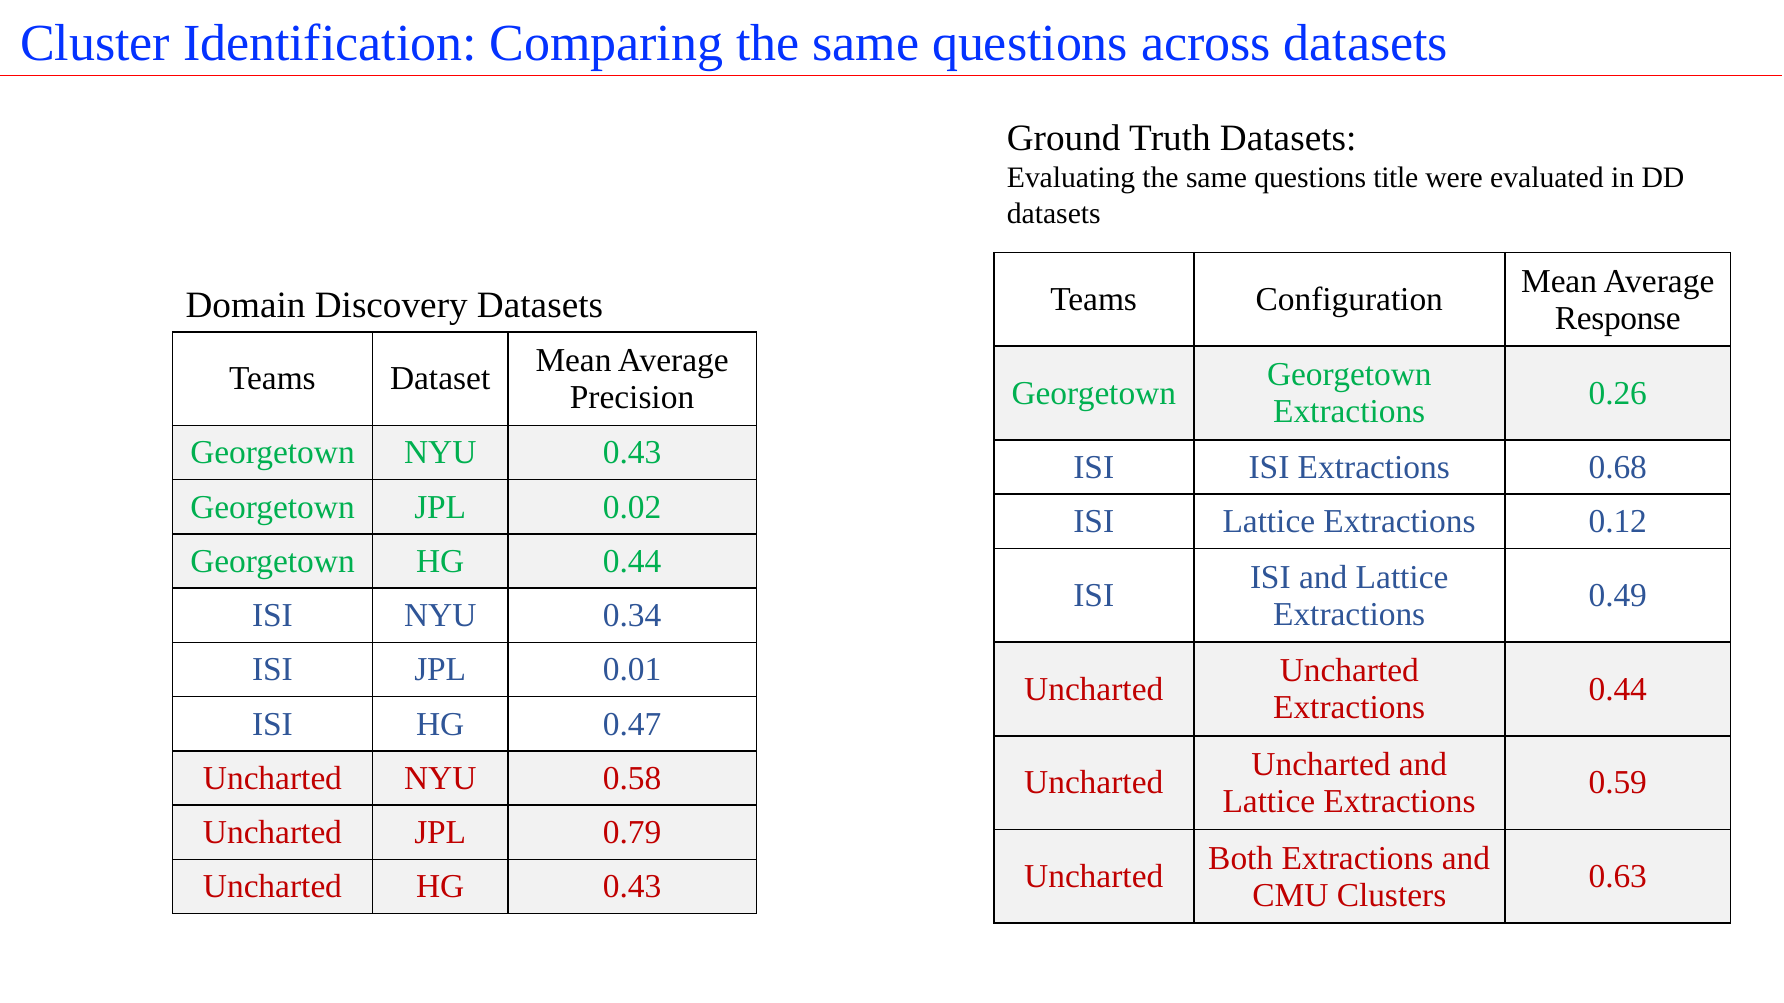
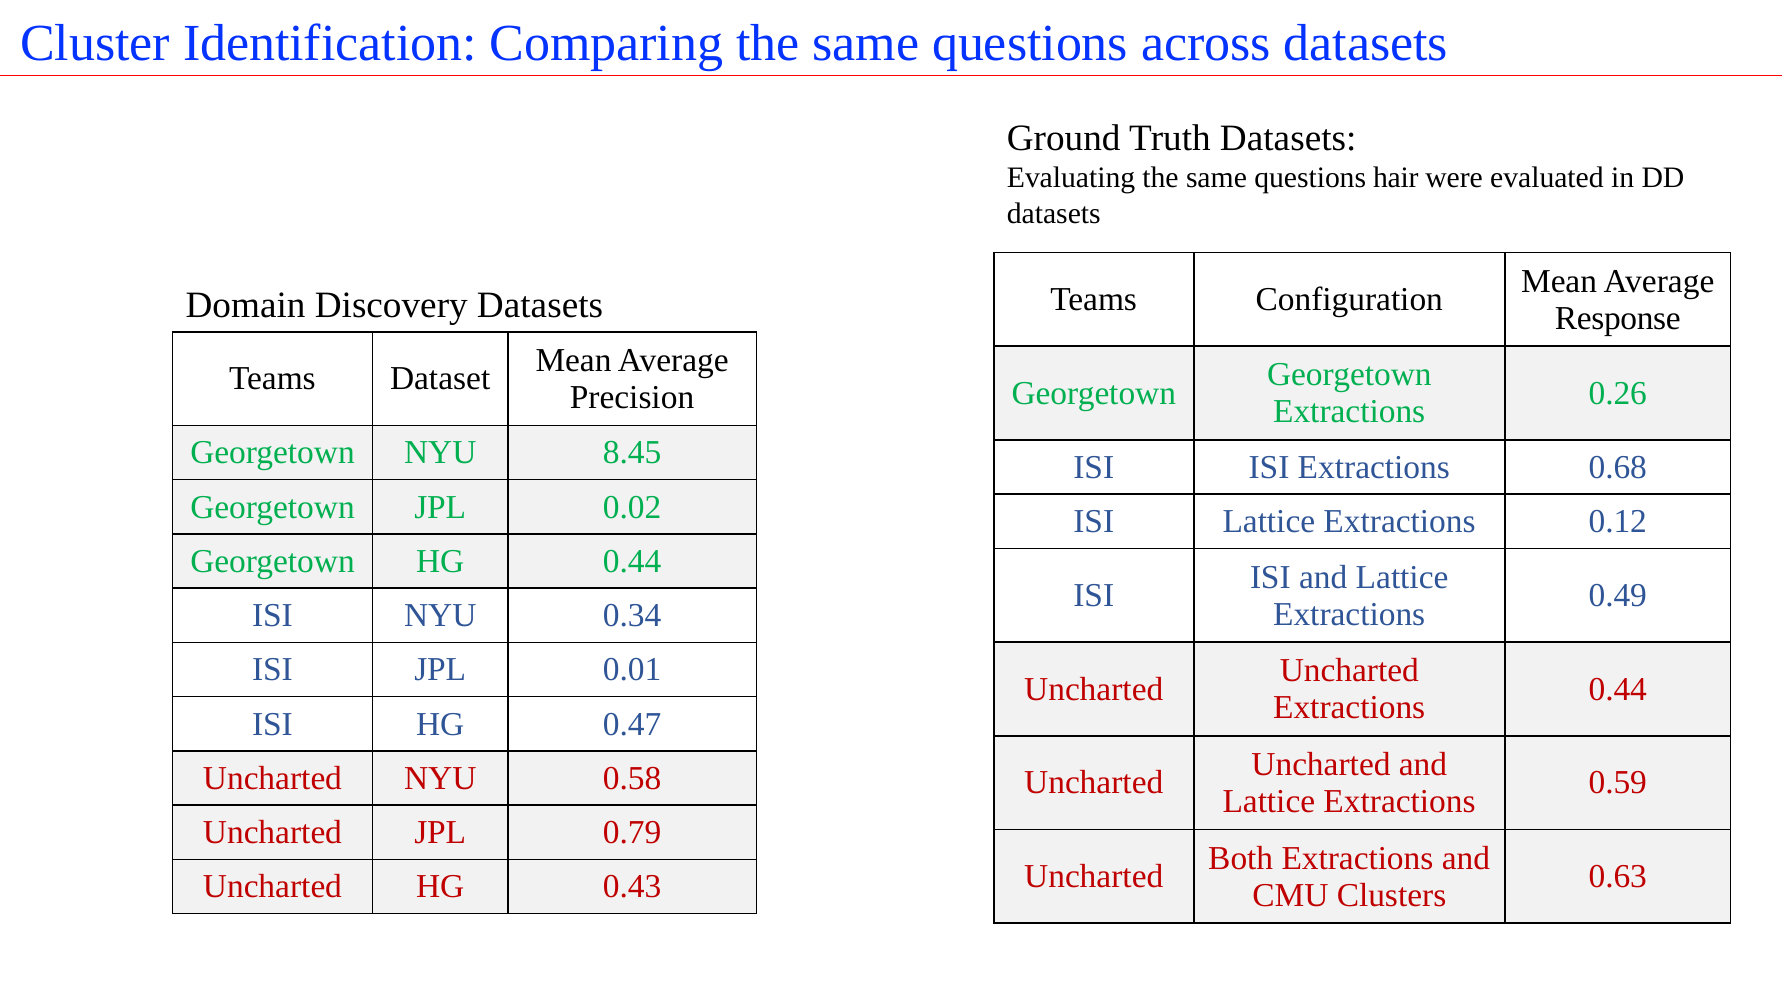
title: title -> hair (1396, 178)
NYU 0.43: 0.43 -> 8.45 (632, 453)
